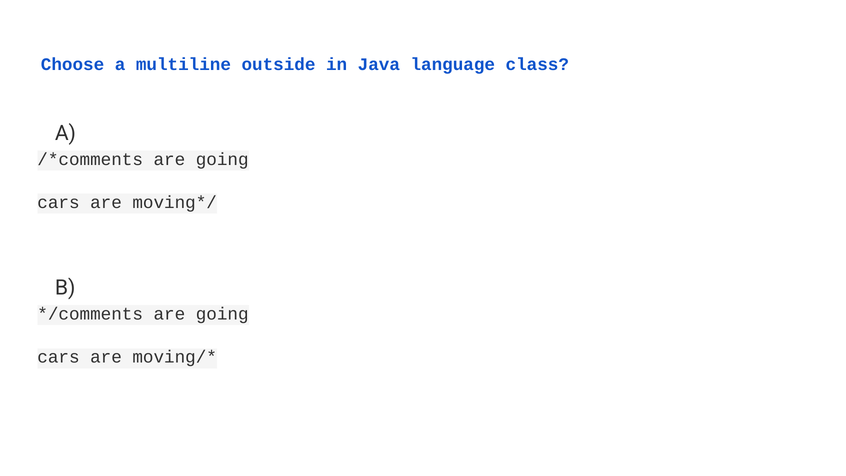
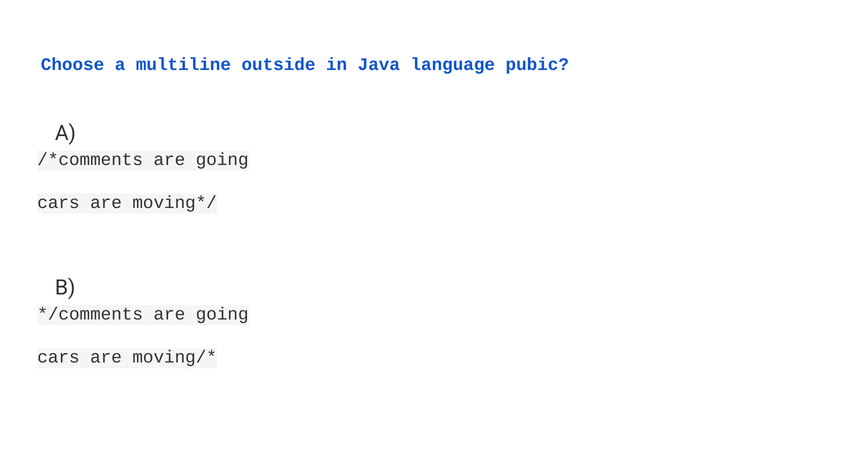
class: class -> pubic (537, 65)
